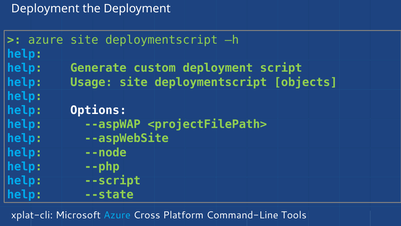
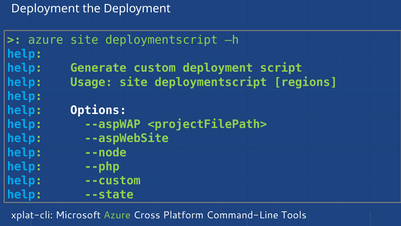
objects: objects -> regions (306, 82)
--script: --script -> --custom (112, 180)
Azure colour: light blue -> light green (117, 215)
